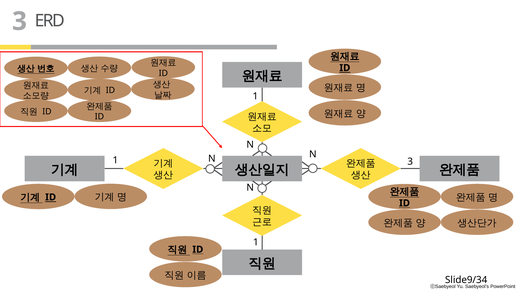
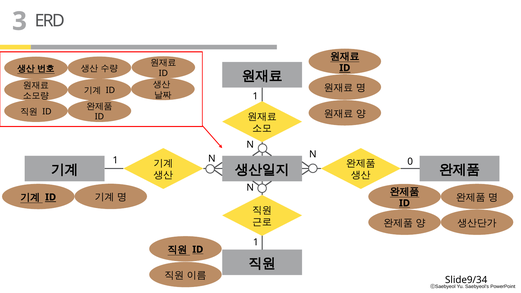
1 3: 3 -> 0 (410, 162)
